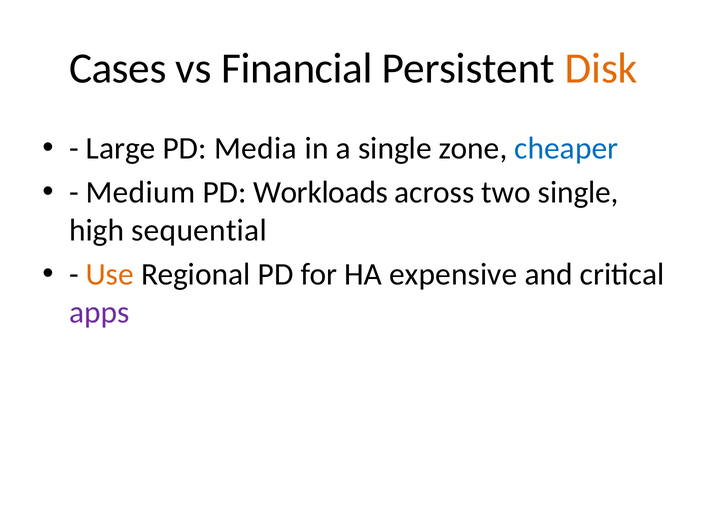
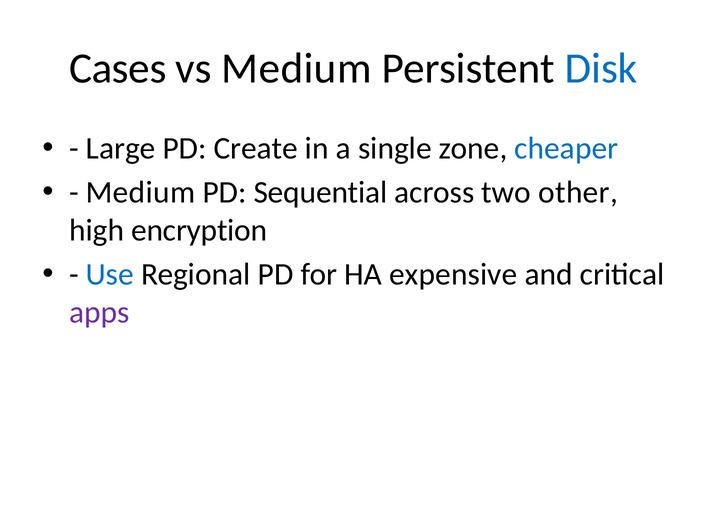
vs Financial: Financial -> Medium (296, 69)
Disk colour: orange -> blue (601, 69)
Media: Media -> Create (256, 149)
Workloads: Workloads -> Sequential (320, 193)
two single: single -> other (578, 193)
sequential: sequential -> encryption (199, 230)
Use colour: orange -> blue (110, 274)
